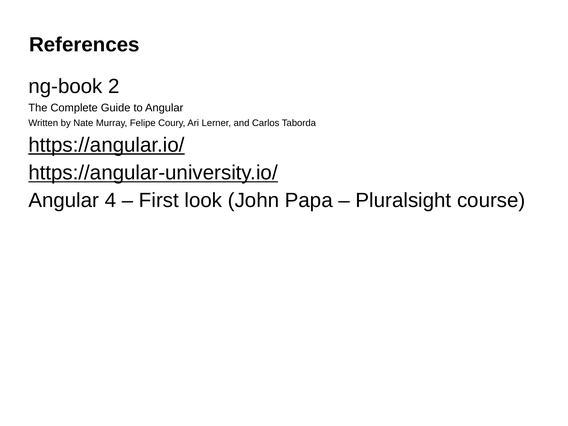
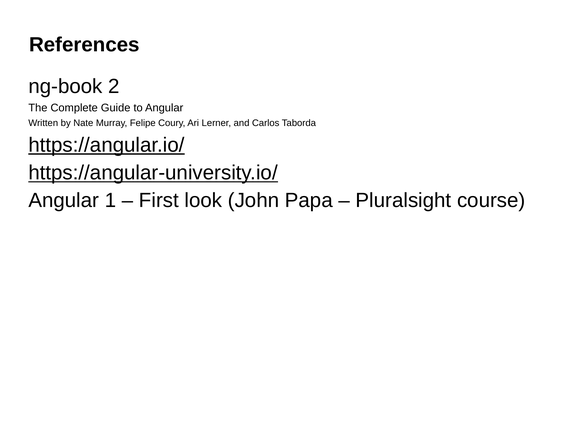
4: 4 -> 1 (110, 201)
